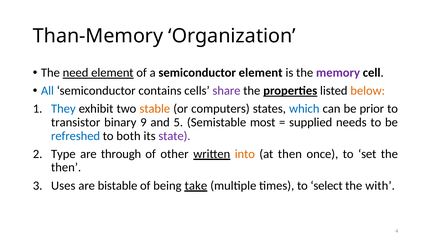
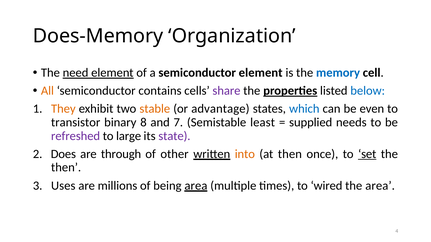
Than-Memory: Than-Memory -> Does-Memory (98, 36)
memory colour: purple -> blue (338, 73)
All colour: blue -> orange (47, 91)
below colour: orange -> blue (368, 91)
They colour: blue -> orange (63, 109)
computers: computers -> advantage (220, 109)
prior: prior -> even (372, 109)
9: 9 -> 8 (143, 123)
5: 5 -> 7 (178, 123)
most: most -> least (263, 123)
refreshed colour: blue -> purple (76, 136)
both: both -> large (129, 136)
Type: Type -> Does (63, 154)
set underline: none -> present (367, 154)
bistable: bistable -> millions (117, 186)
being take: take -> area (196, 186)
select: select -> wired (327, 186)
the with: with -> area (380, 186)
